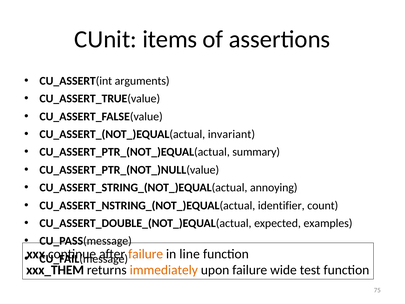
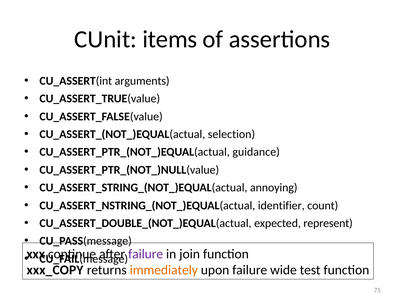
invariant: invariant -> selection (231, 134)
summary: summary -> guidance (256, 152)
examples: examples -> represent (328, 223)
failure colour: orange -> purple (146, 254)
line: line -> join (190, 254)
xxx_THEM: xxx_THEM -> xxx_COPY (55, 270)
